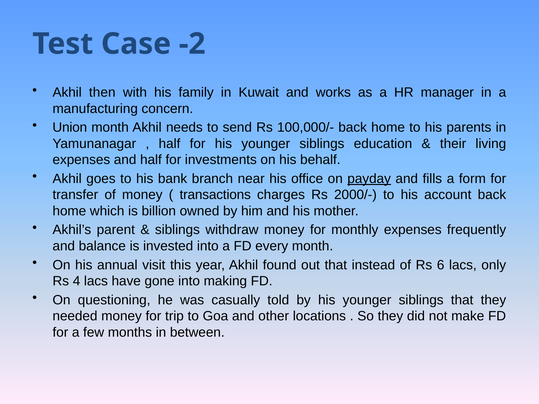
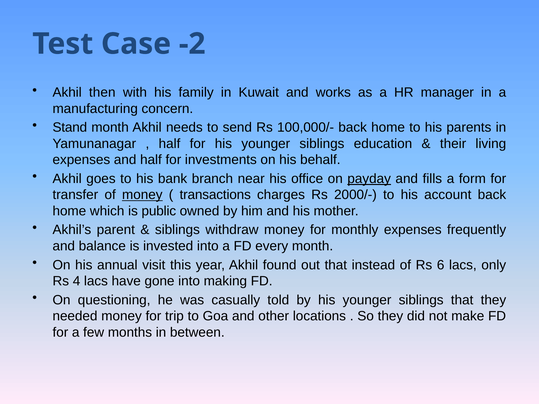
Union: Union -> Stand (70, 128)
money underline: none -> present (142, 195)
billion: billion -> public (159, 211)
